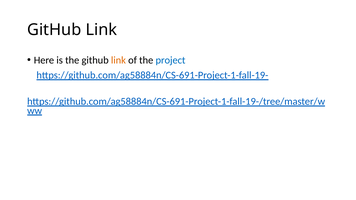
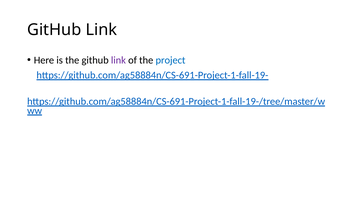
link colour: orange -> purple (118, 60)
